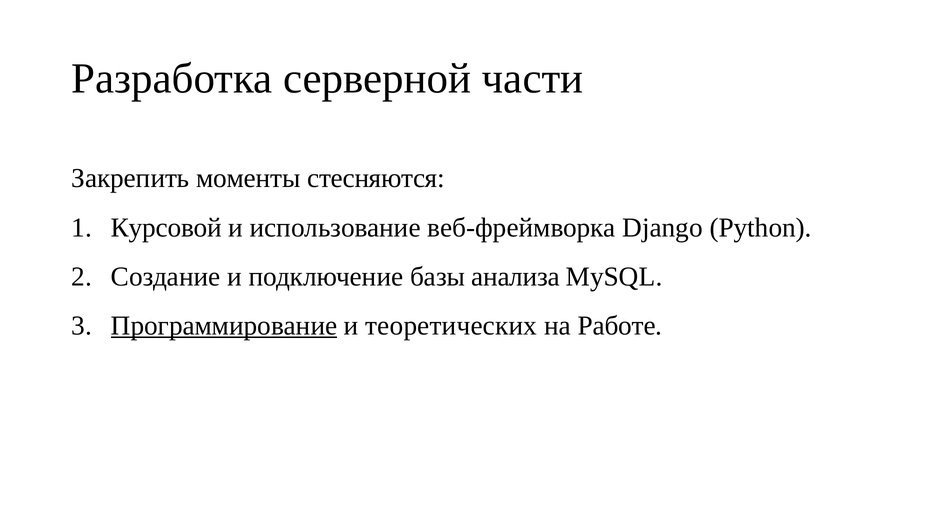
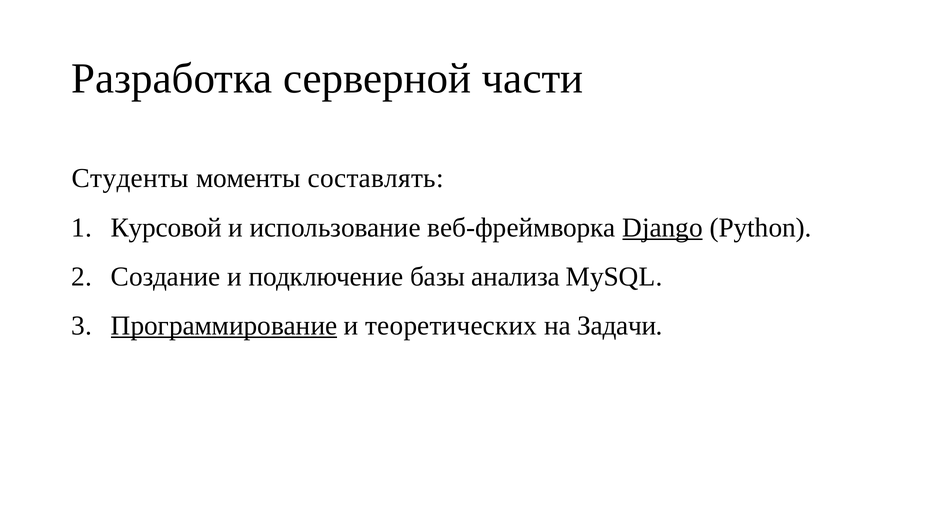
Закрепить: Закрепить -> Студенты (130, 178)
стесняются: стесняются -> составлять (376, 178)
Django underline: none -> present (663, 228)
Работе: Работе -> Задачи (620, 326)
